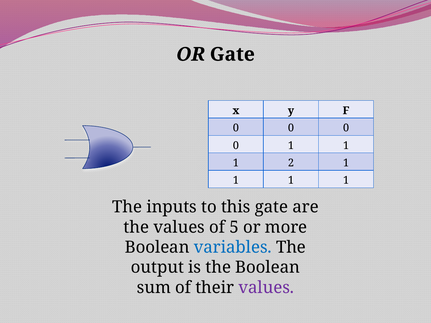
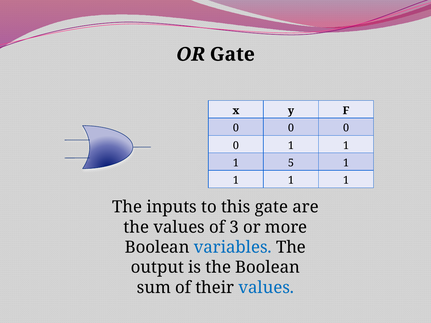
2: 2 -> 5 (291, 163)
5: 5 -> 3 (234, 227)
values colour: purple -> blue (266, 288)
